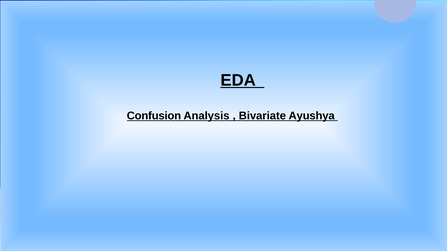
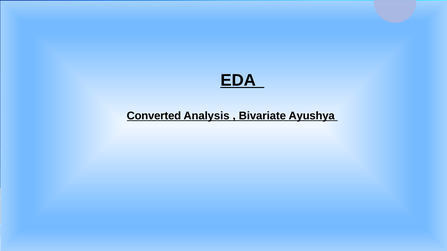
Confusion: Confusion -> Converted (154, 116)
